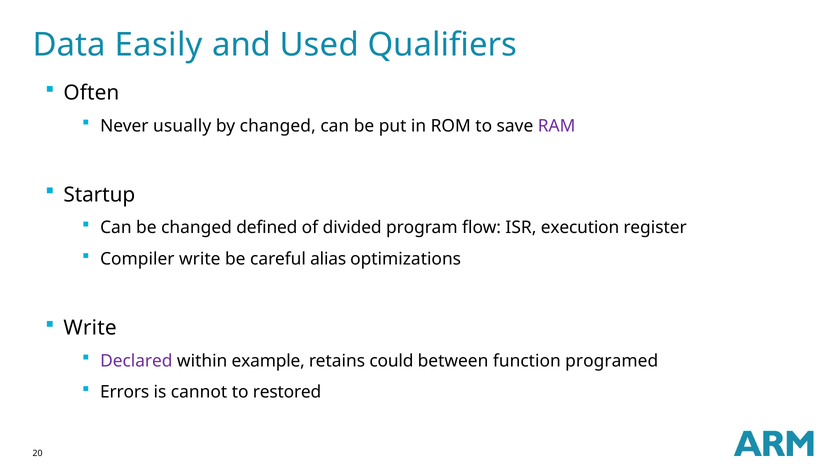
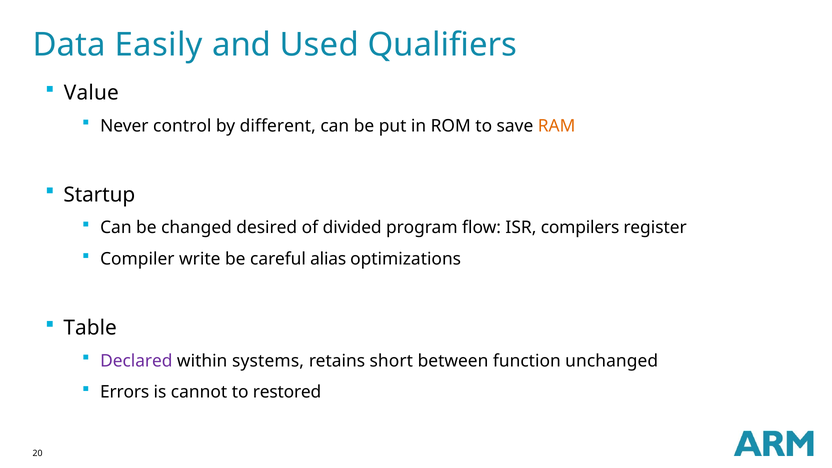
Often: Often -> Value (91, 93)
usually: usually -> control (182, 126)
by changed: changed -> different (278, 126)
RAM colour: purple -> orange (557, 126)
defined: defined -> desired (267, 228)
execution: execution -> compilers (580, 228)
Write: Write -> Table (90, 328)
example: example -> systems (268, 361)
could: could -> short (391, 361)
programed: programed -> unchanged (612, 361)
